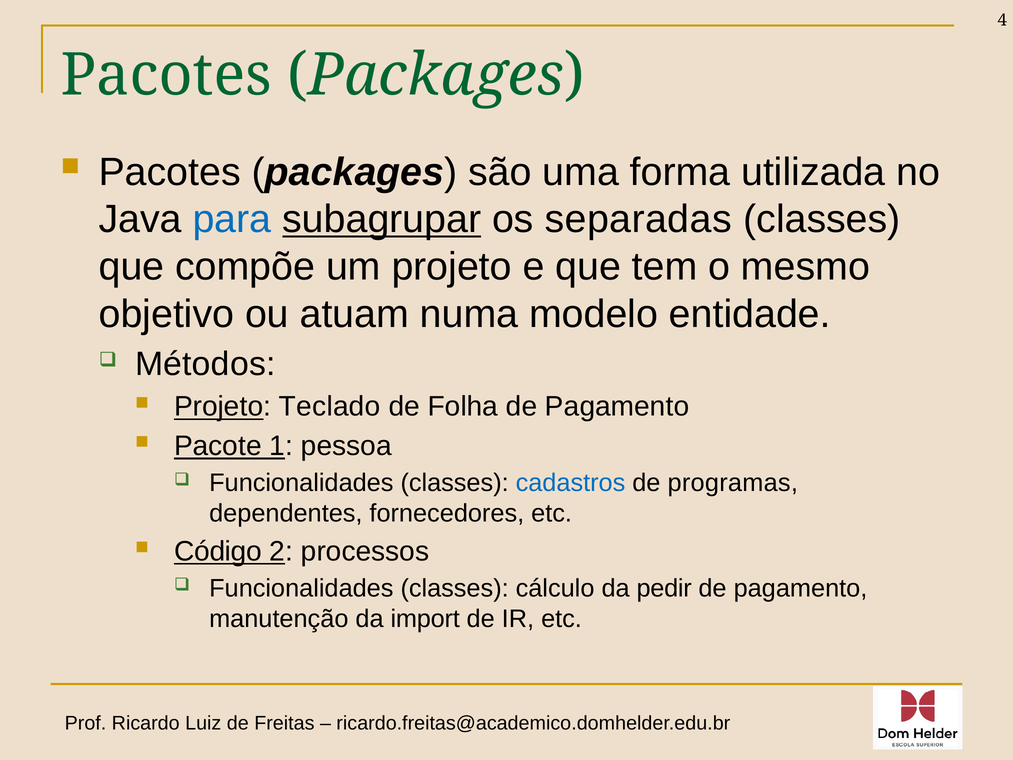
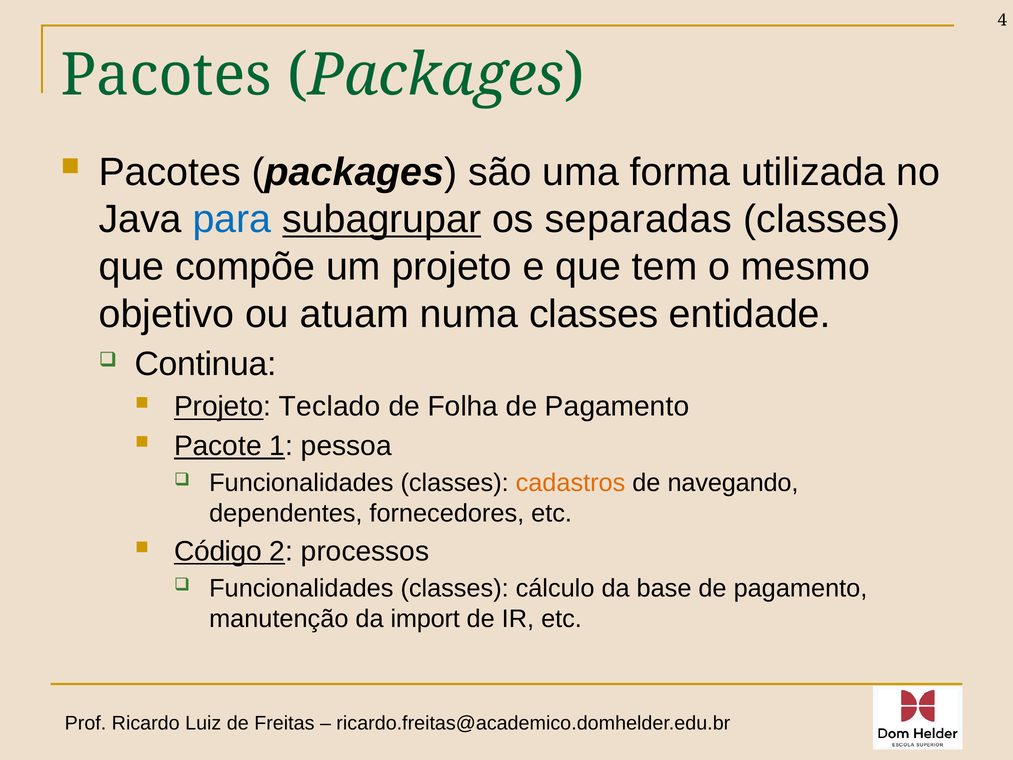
numa modelo: modelo -> classes (594, 314)
Métodos: Métodos -> Continua (206, 364)
cadastros colour: blue -> orange (570, 483)
programas: programas -> navegando (733, 483)
pedir: pedir -> base (664, 588)
